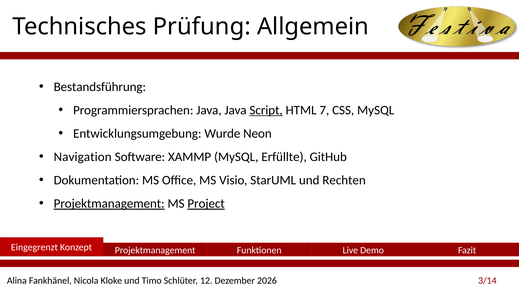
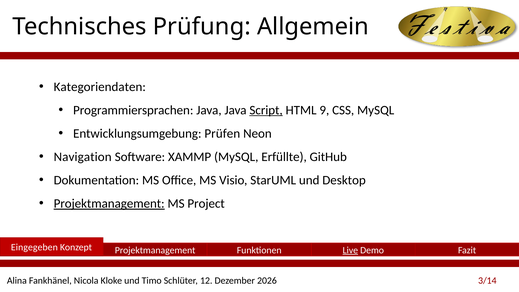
Bestandsführung: Bestandsführung -> Kategoriendaten (100, 87)
7: 7 -> 9 (324, 110)
Wurde: Wurde -> Prüfen (222, 133)
Rechten: Rechten -> Desktop (344, 180)
Project underline: present -> none (206, 204)
Eingegrenzt: Eingegrenzt -> Eingegeben (34, 247)
Live underline: none -> present (350, 250)
